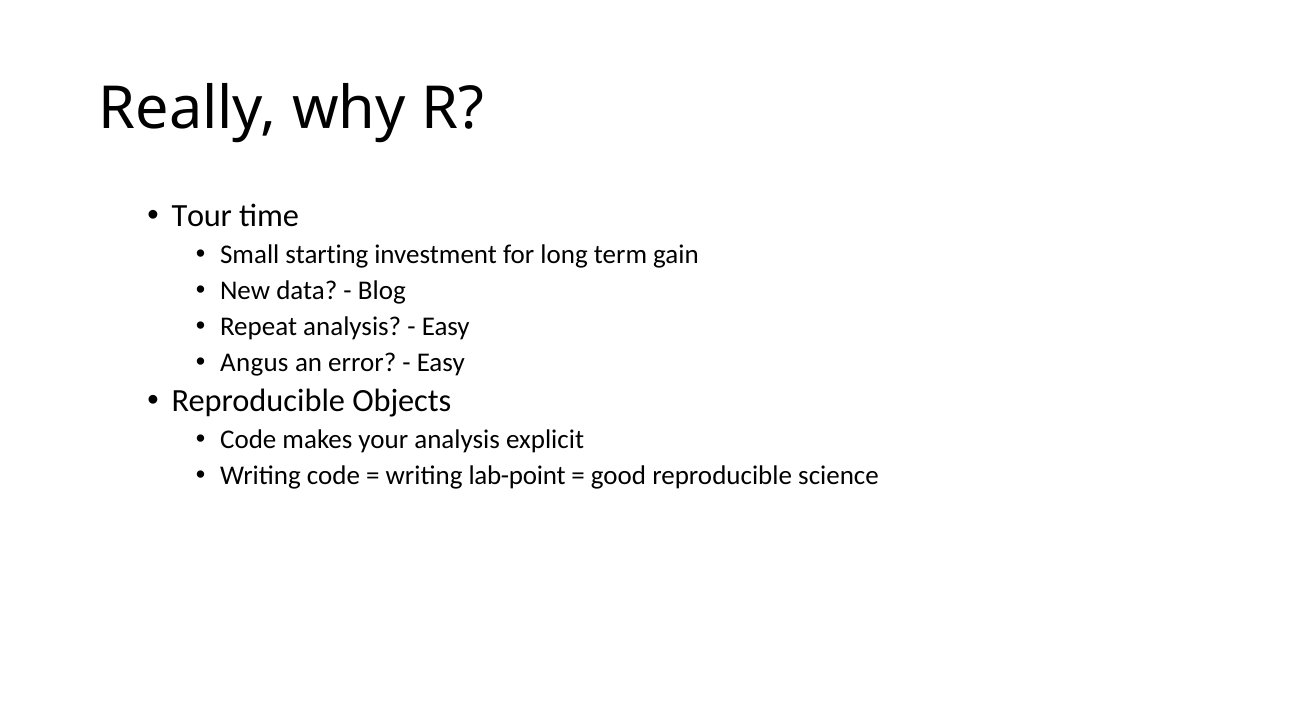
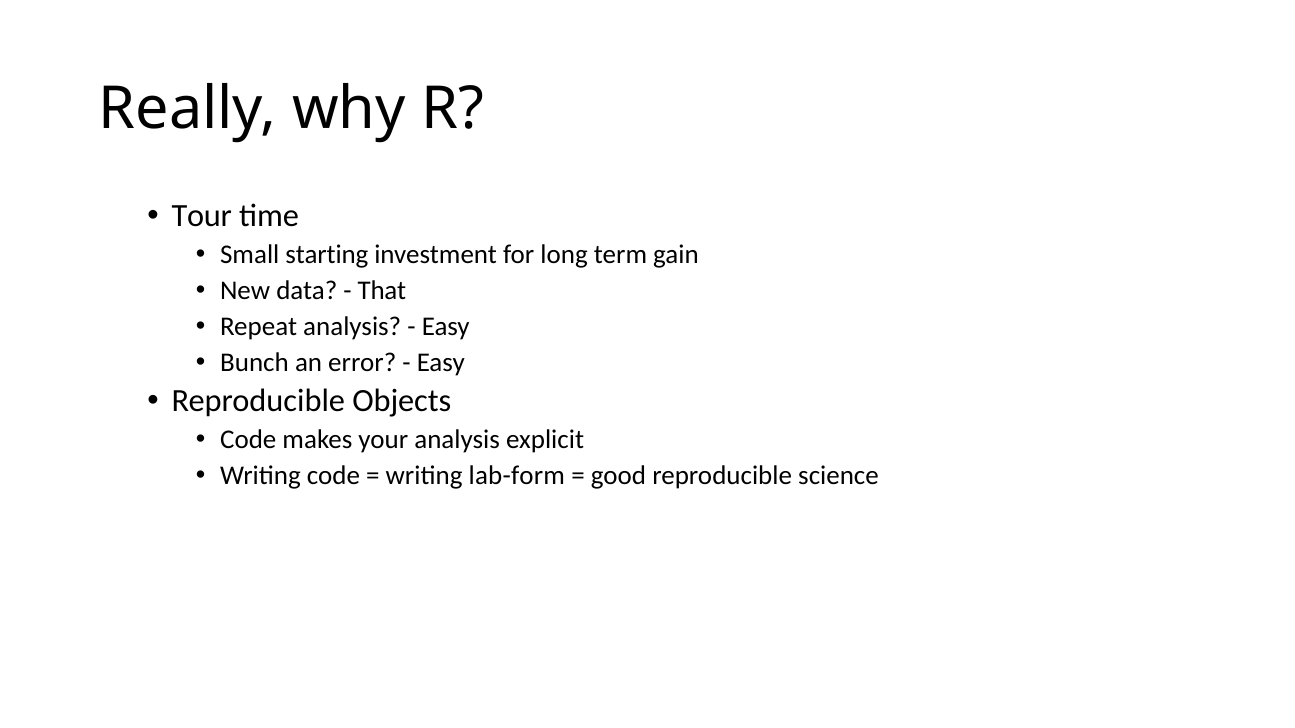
Blog: Blog -> That (382, 291)
Angus: Angus -> Bunch (254, 362)
lab-point: lab-point -> lab-form (517, 476)
